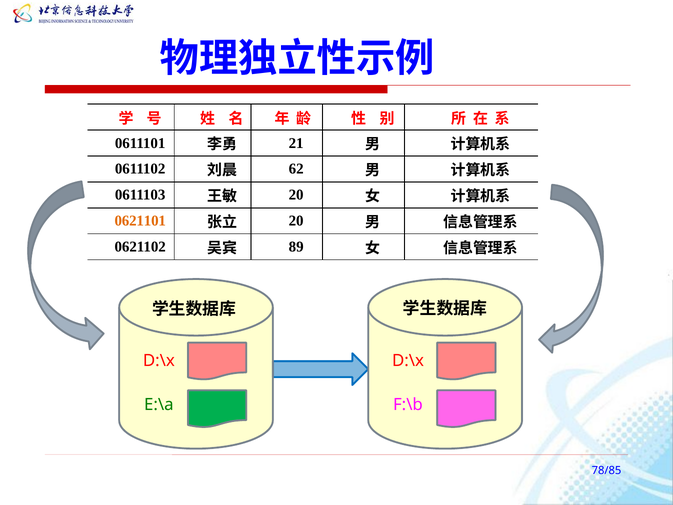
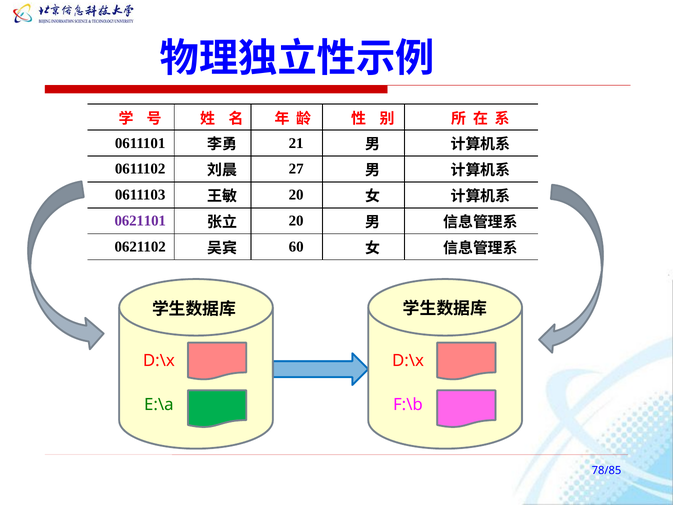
62: 62 -> 27 (296, 169)
0621101 colour: orange -> purple (140, 221)
89: 89 -> 60 (296, 247)
